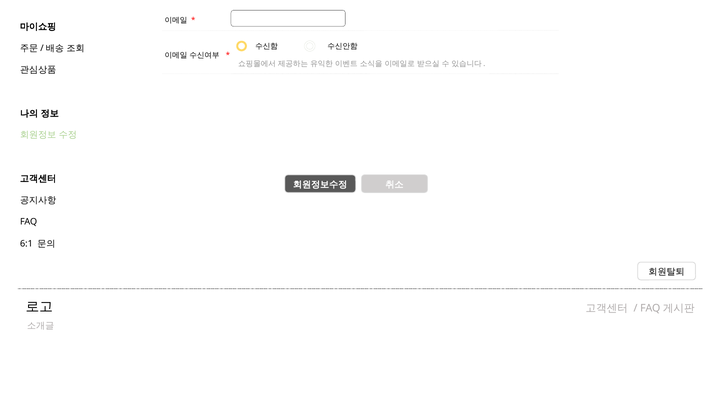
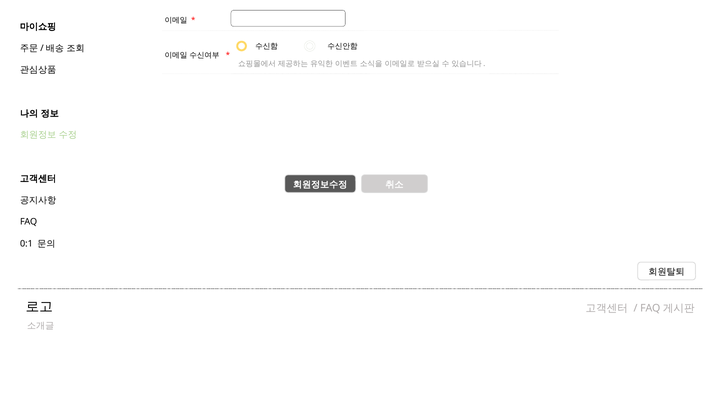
6:1: 6:1 -> 0:1 (26, 244)
